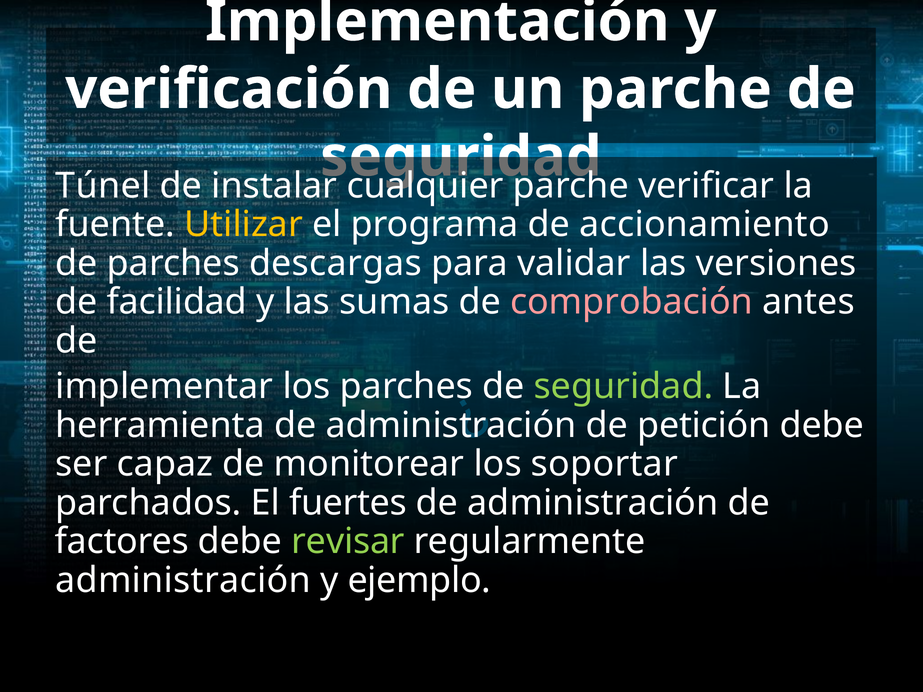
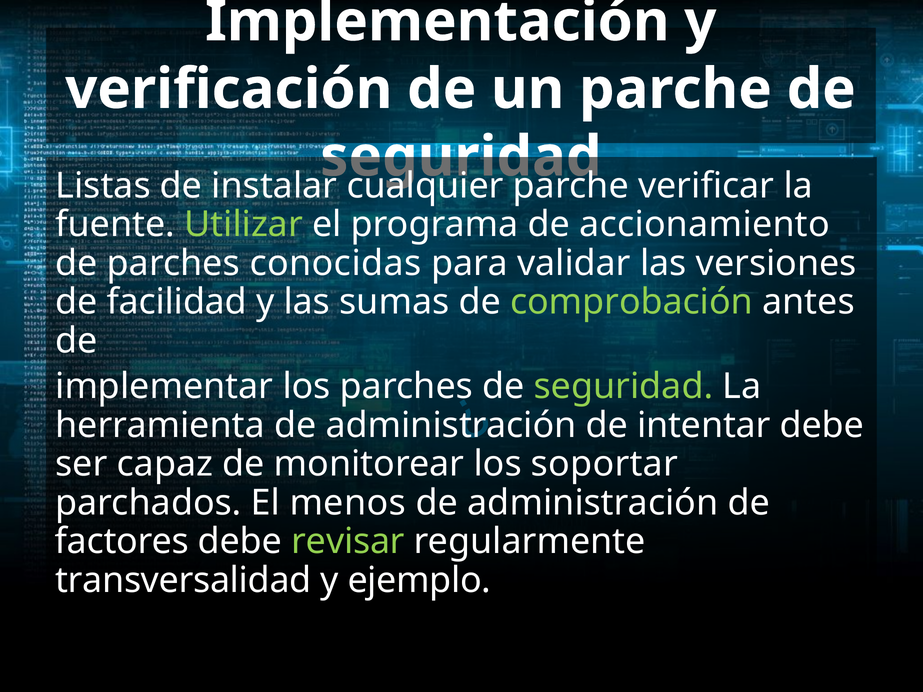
Túnel: Túnel -> Listas (103, 186)
Utilizar colour: yellow -> light green (244, 225)
descargas: descargas -> conocidas (335, 263)
comprobación colour: pink -> light green (632, 302)
petición: petición -> intentar (704, 425)
fuertes: fuertes -> menos (348, 503)
administración: administración -> transversalidad (183, 580)
